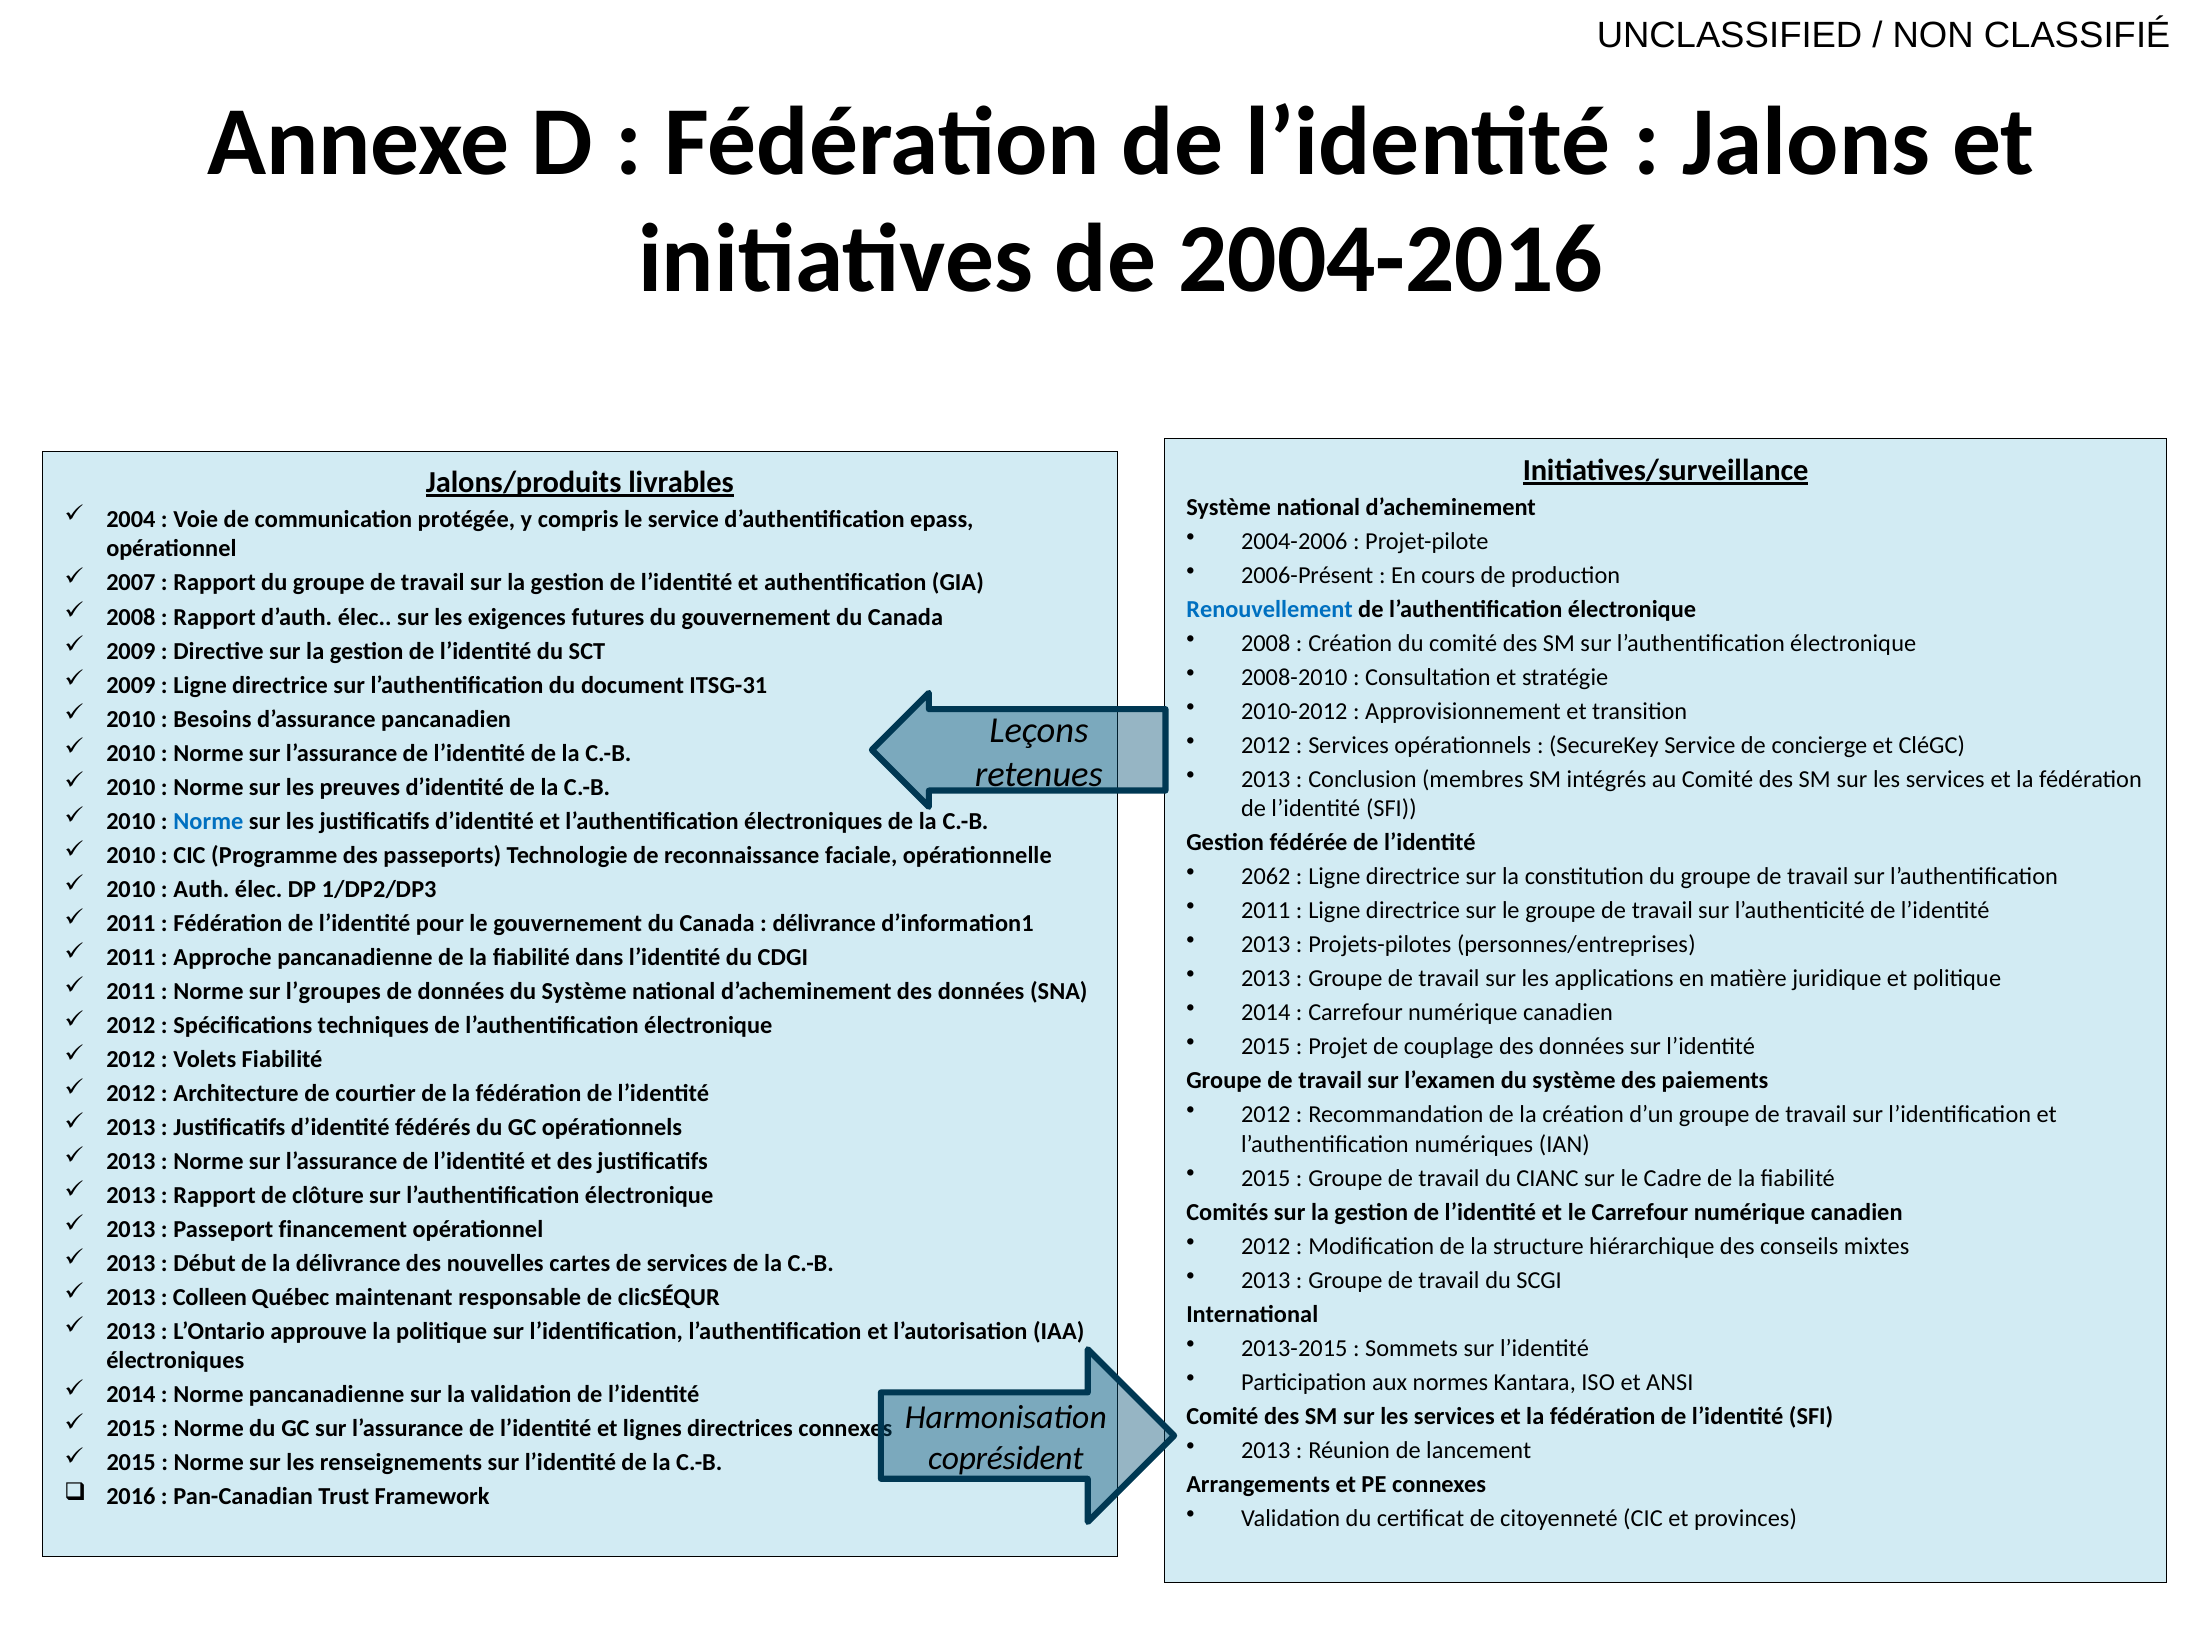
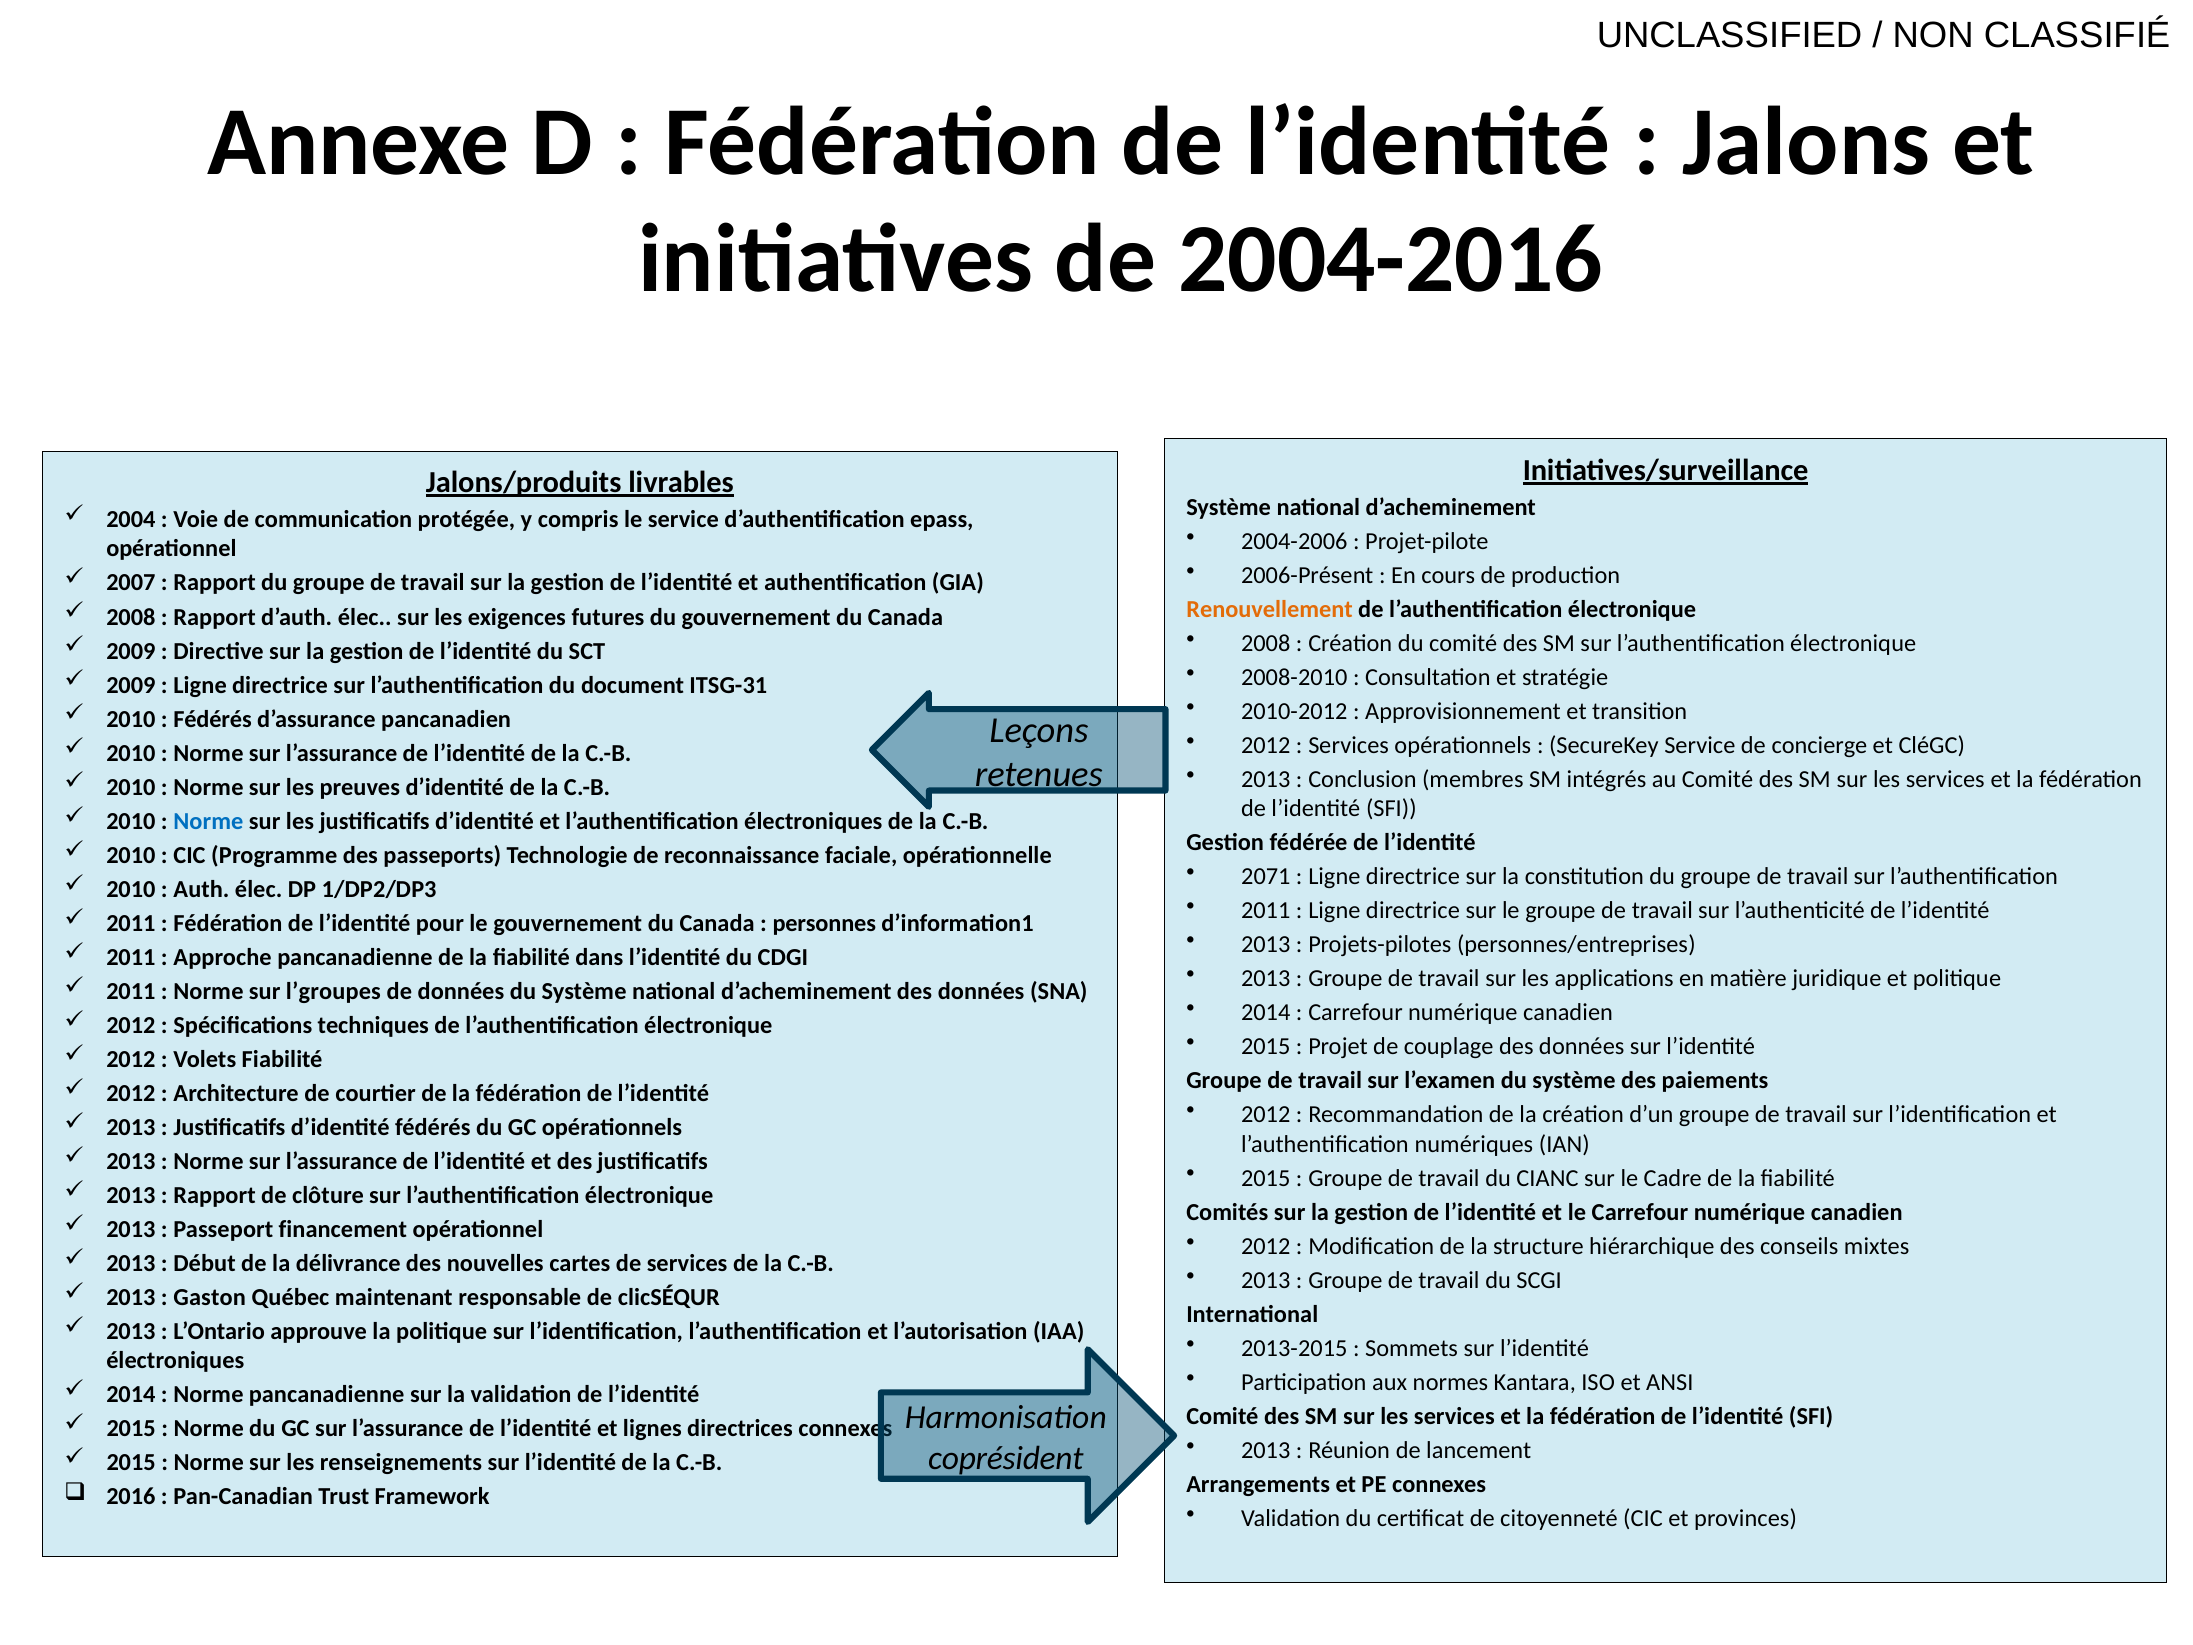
Renouvellement colour: blue -> orange (1270, 609)
Besoins: Besoins -> Fédérés (213, 719)
2062: 2062 -> 2071 (1266, 877)
délivrance: délivrance -> personnes (824, 923)
Colleen: Colleen -> Gaston (210, 1297)
